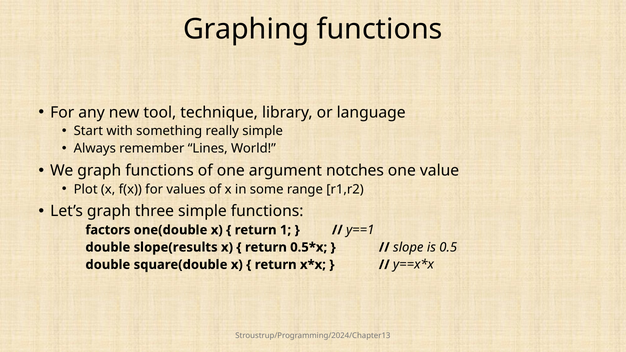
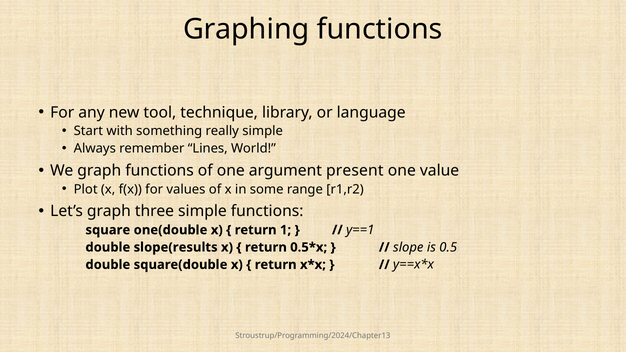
notches: notches -> present (355, 171)
factors: factors -> square (108, 230)
